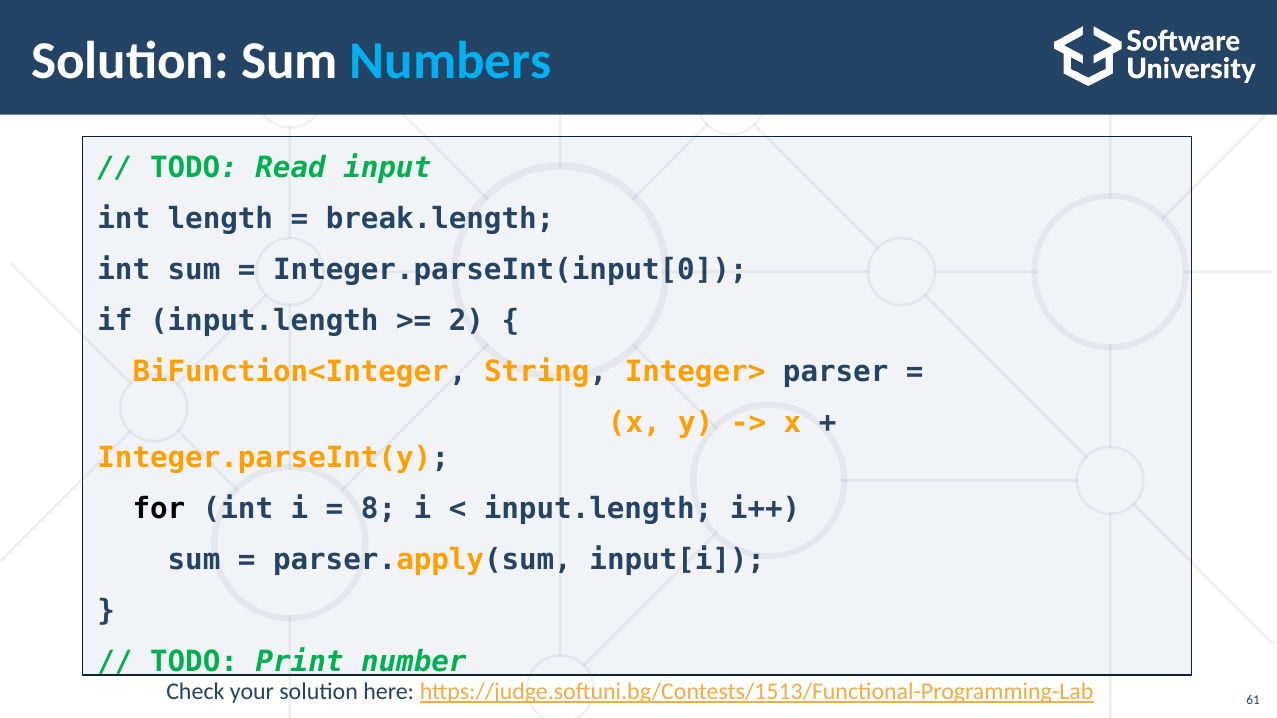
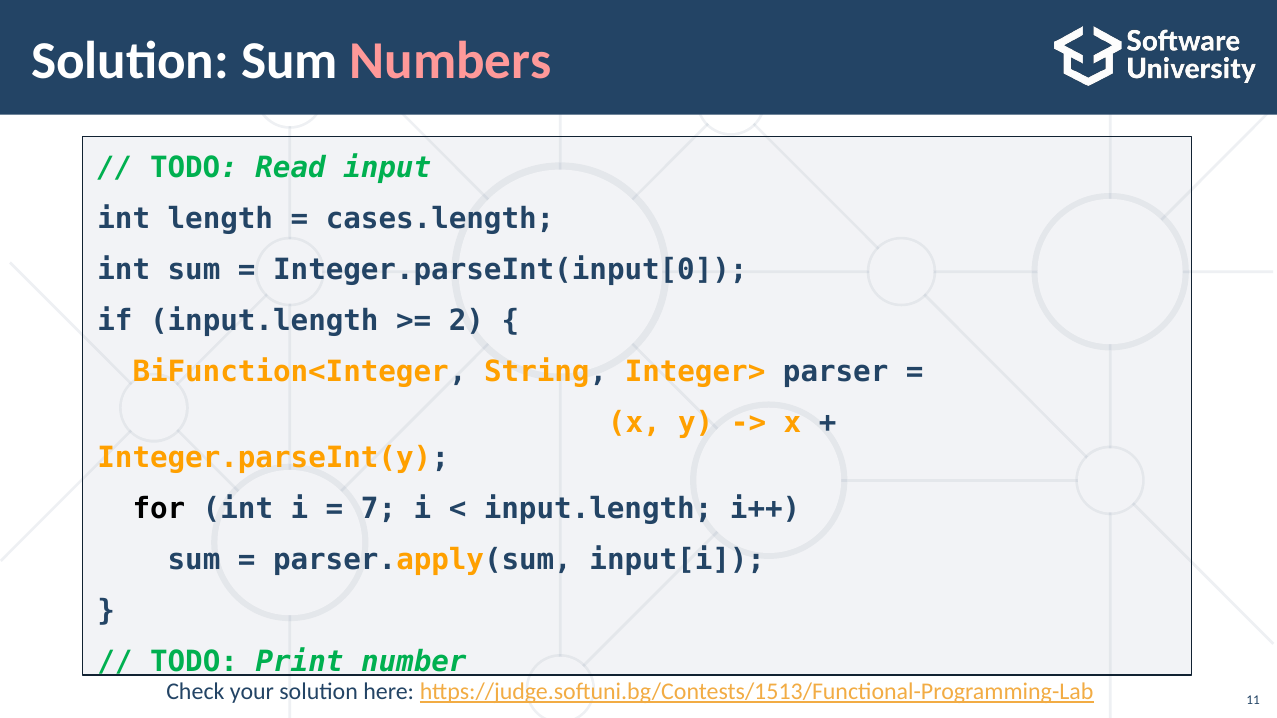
Numbers colour: light blue -> pink (451, 60)
break.length: break.length -> cases.length (440, 219)
8: 8 -> 7 (379, 509)
61: 61 -> 11 (1253, 701)
